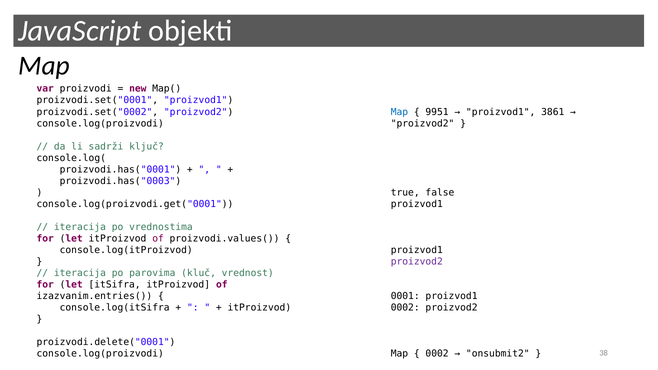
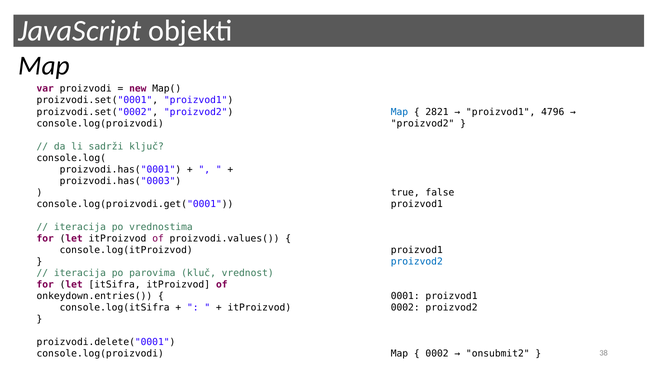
9951: 9951 -> 2821 (437, 112)
3861: 3861 -> 4796 (553, 112)
proizvod2 colour: purple -> blue (417, 262)
izazvanim.entries(: izazvanim.entries( -> onkeydown.entries( (94, 296)
